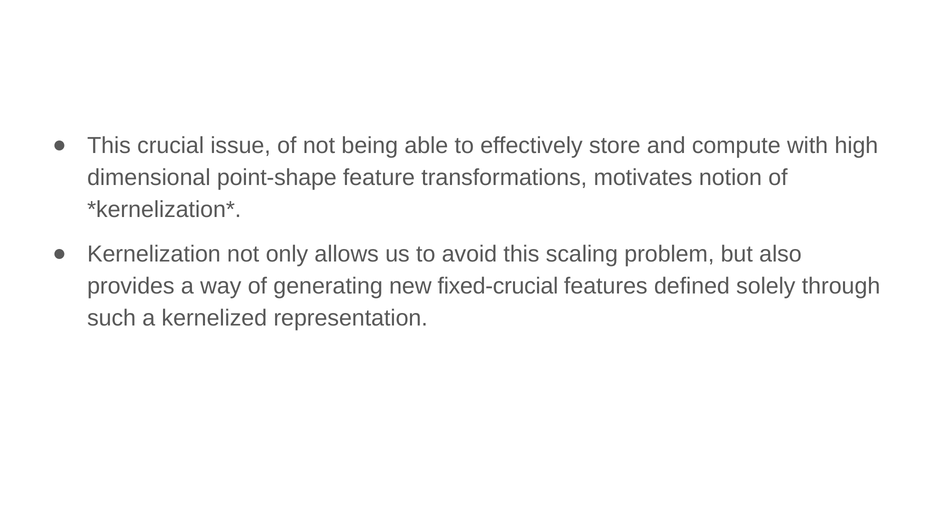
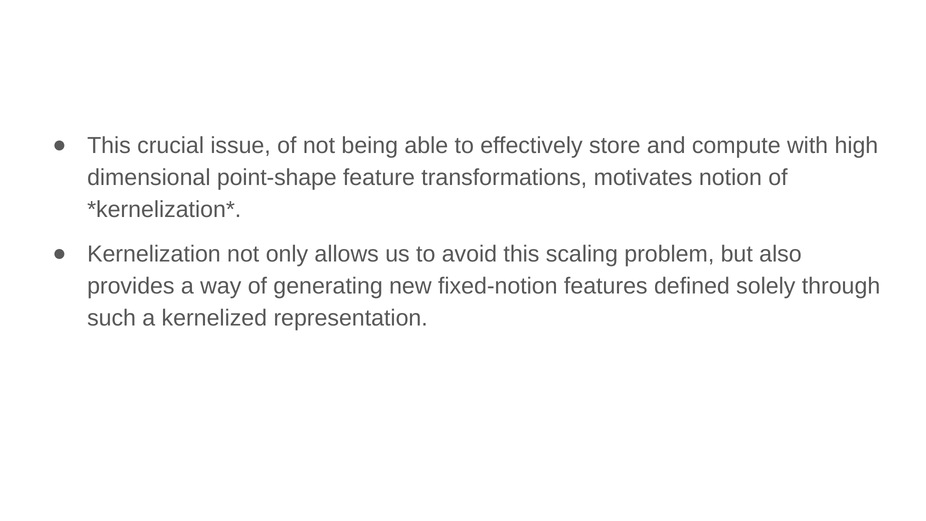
fixed-crucial: fixed-crucial -> fixed-notion (498, 286)
